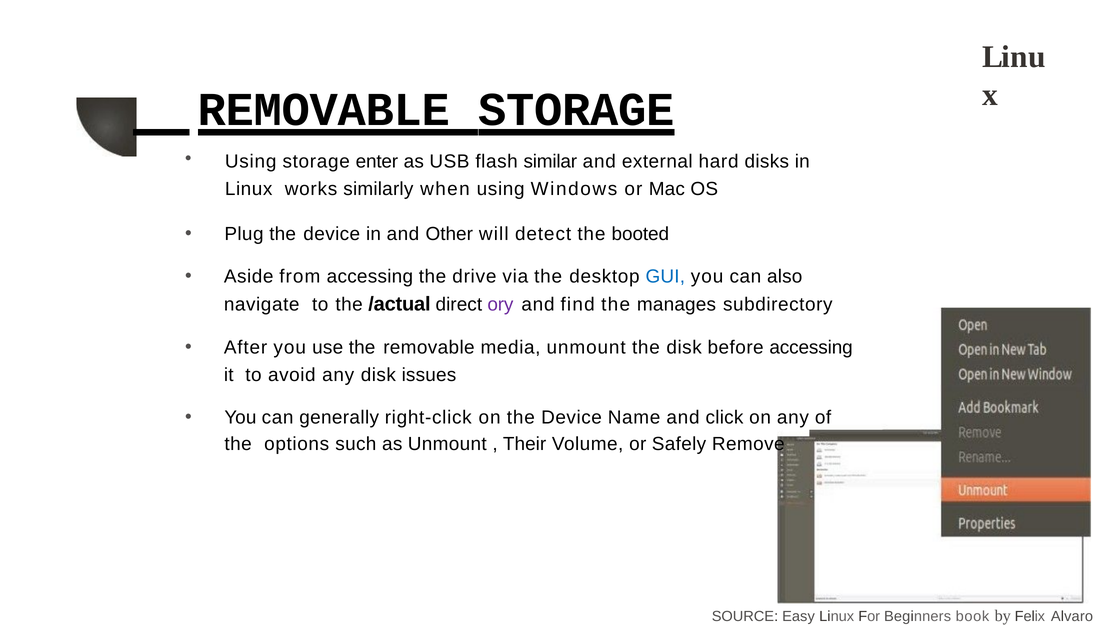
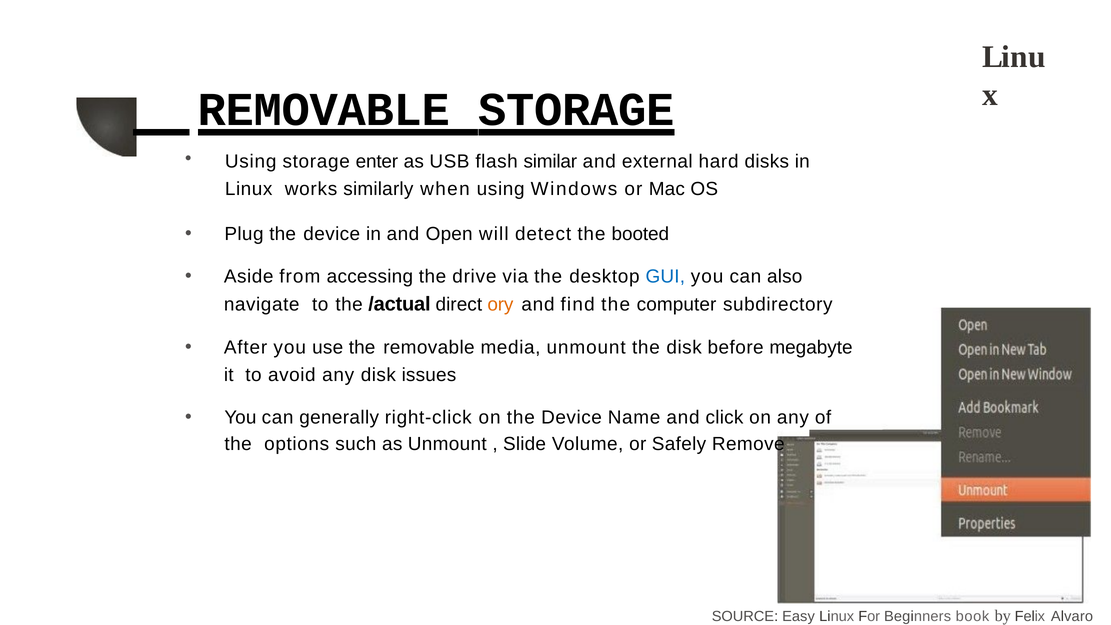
Other: Other -> Open (449, 234)
ory colour: purple -> orange (500, 304)
manages: manages -> computer (677, 304)
before accessing: accessing -> megabyte (811, 347)
Their: Their -> Slide (525, 444)
